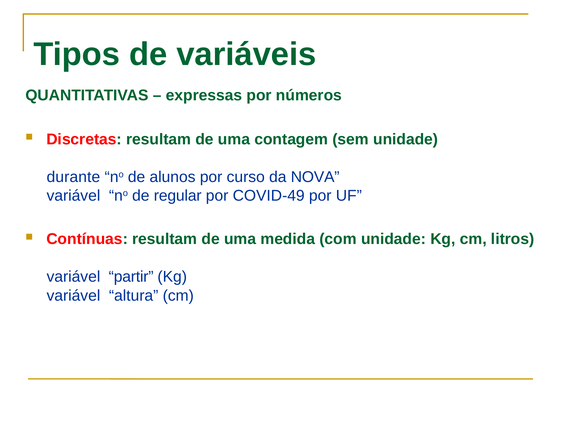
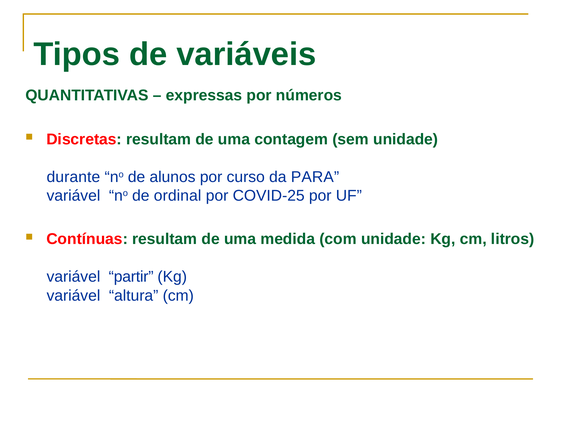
NOVA: NOVA -> PARA (315, 177)
regular: regular -> ordinal (178, 196)
COVID-49: COVID-49 -> COVID-25 (269, 196)
